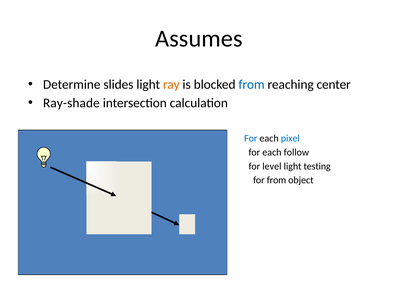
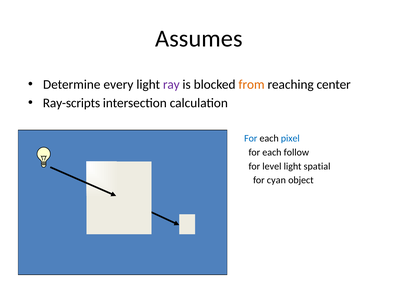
slides: slides -> every (118, 84)
ray colour: orange -> purple (171, 84)
from colour: blue -> orange (252, 84)
Ray-shade: Ray-shade -> Ray-scripts (72, 103)
testing: testing -> spatial (317, 166)
for from: from -> cyan (276, 180)
